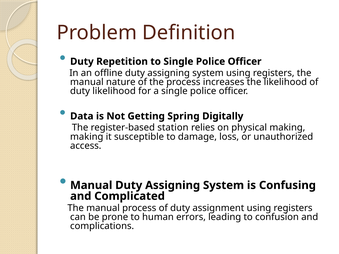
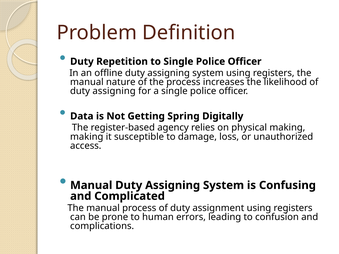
likelihood: likelihood -> assigning (114, 91)
station: station -> agency (173, 128)
